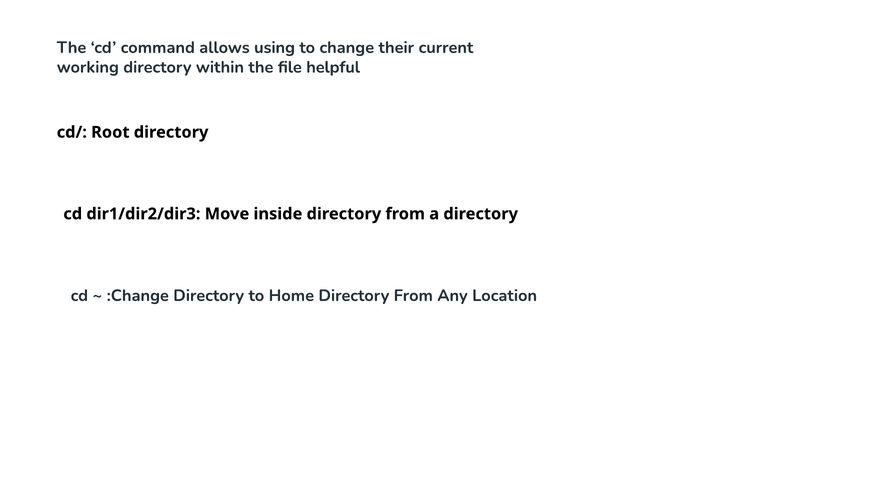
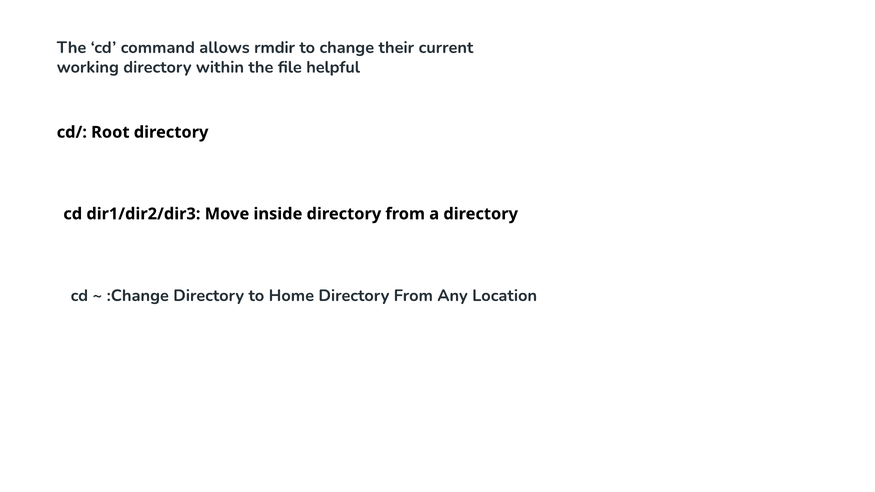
using: using -> rmdir (275, 48)
